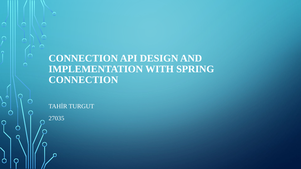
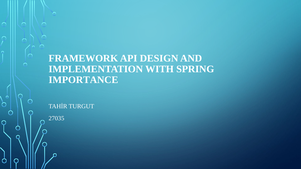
CONNECTION: CONNECTION -> FRAMEWORK (83, 58)
CONNECTION: CONNECTION -> IMPORTANCE (83, 80)
